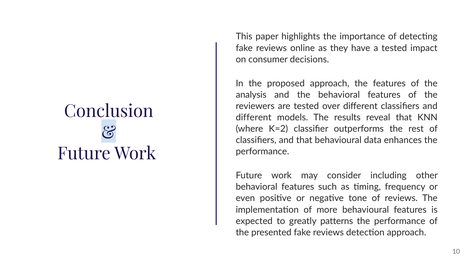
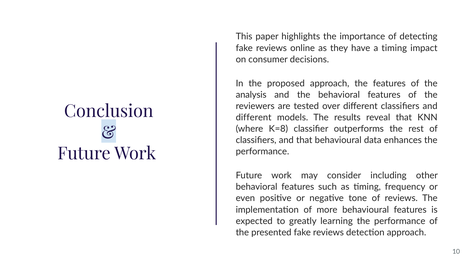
a tested: tested -> timing (394, 48)
K=2: K=2 -> K=8 (278, 129)
patterns: patterns -> learning (337, 221)
